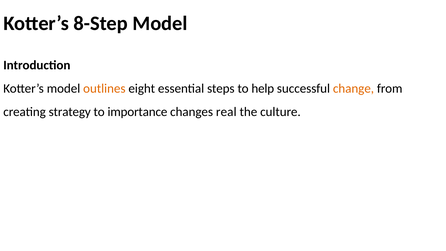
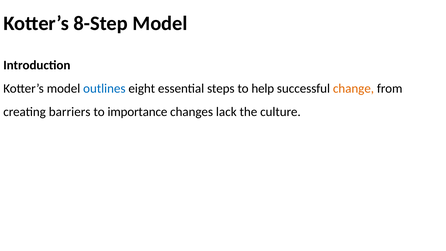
outlines colour: orange -> blue (104, 89)
strategy: strategy -> barriers (70, 112)
real: real -> lack (226, 112)
